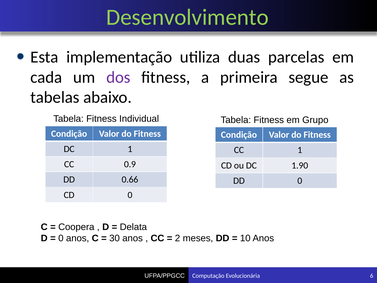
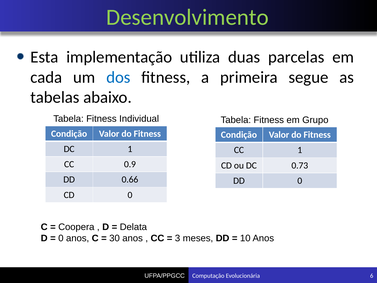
dos colour: purple -> blue (118, 77)
1.90: 1.90 -> 0.73 (300, 165)
2: 2 -> 3 (178, 238)
